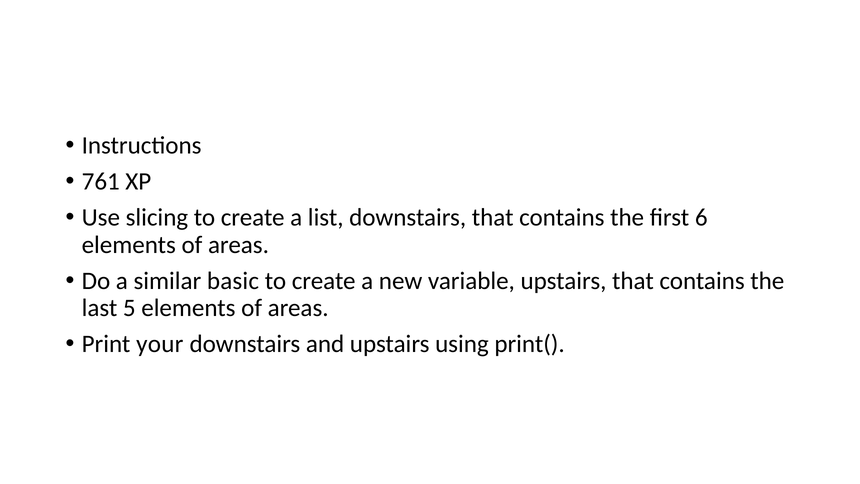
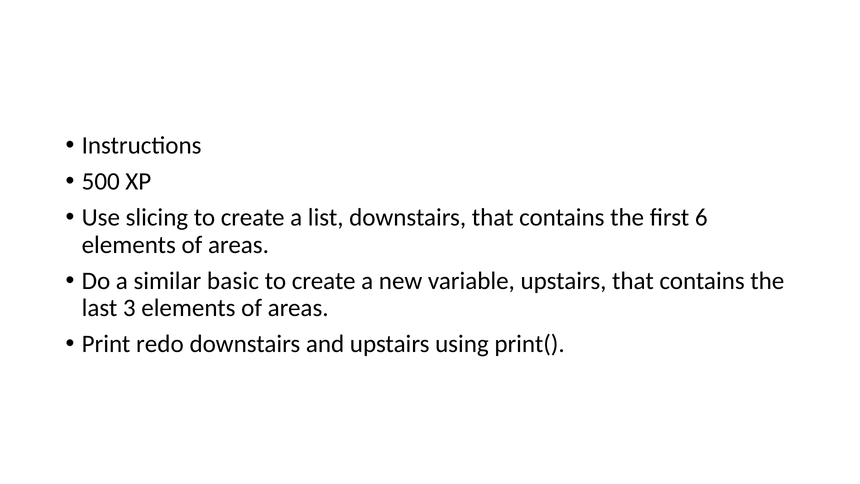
761: 761 -> 500 (101, 181)
5: 5 -> 3 (129, 308)
your: your -> redo (160, 344)
